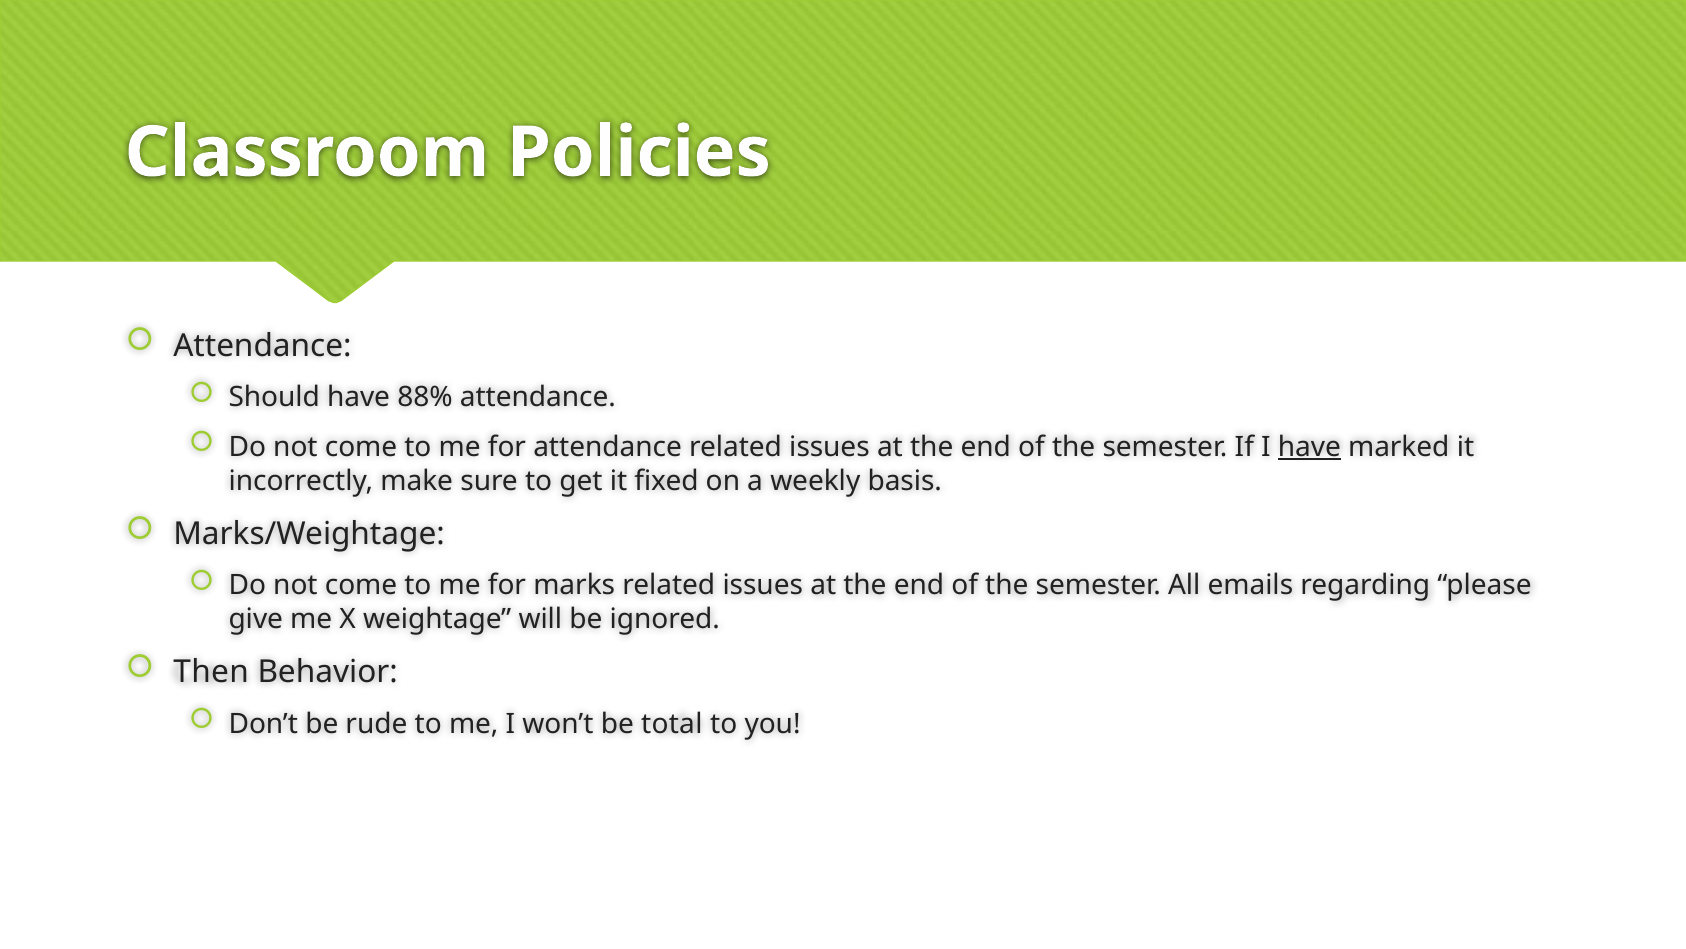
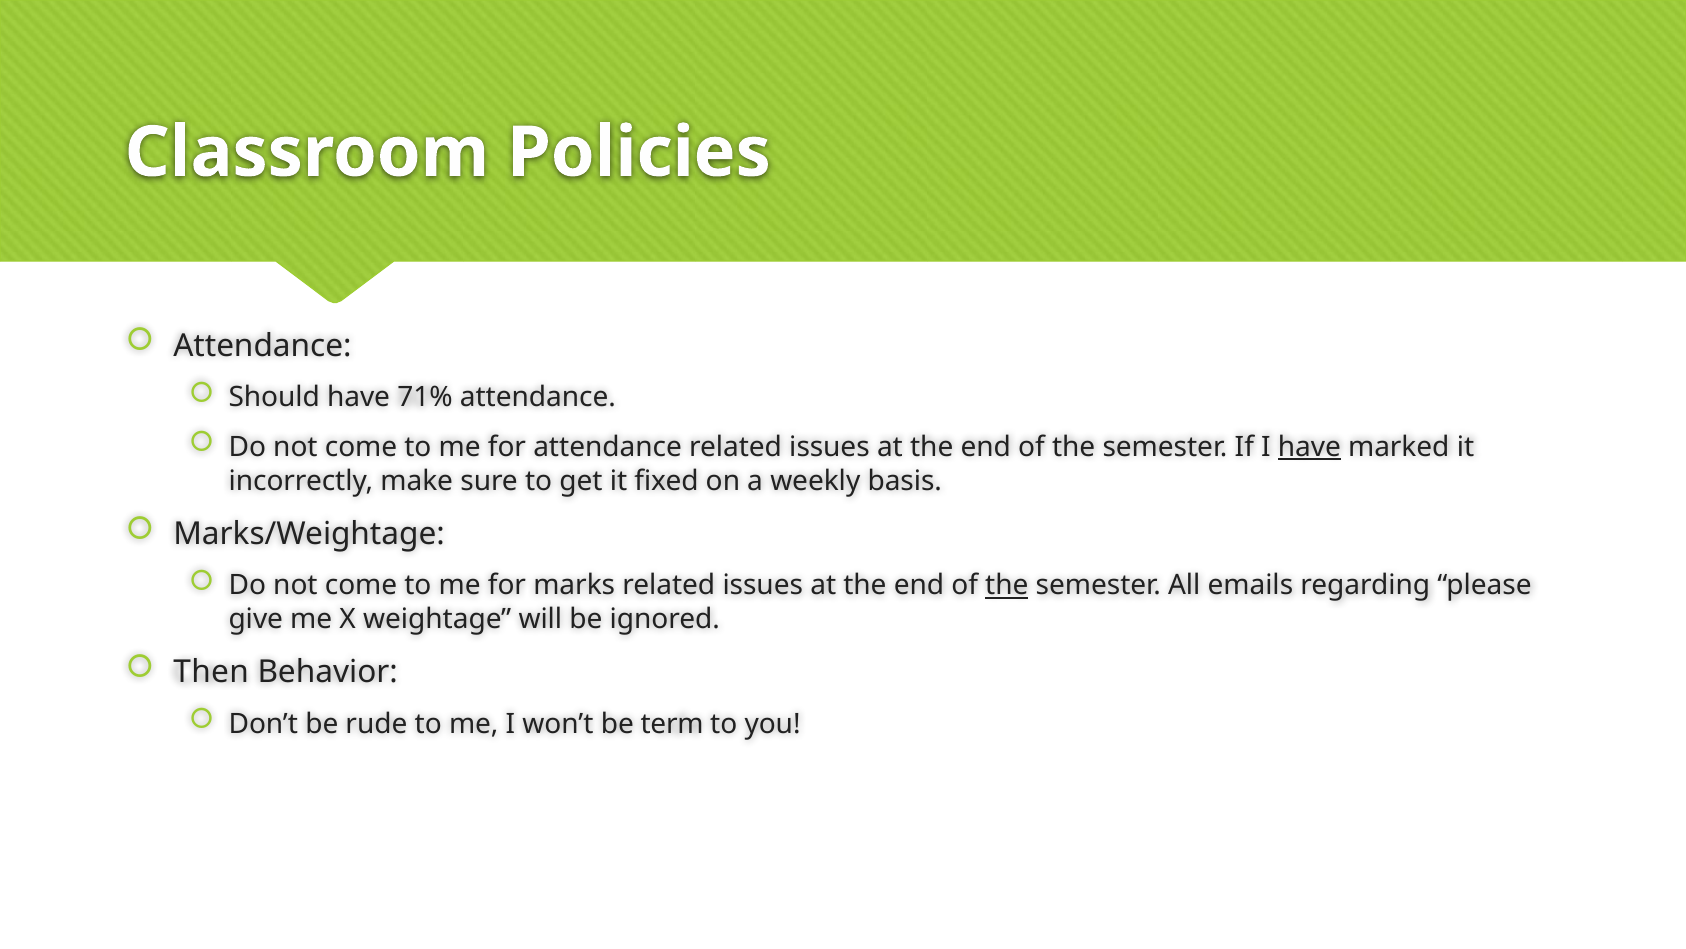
88%: 88% -> 71% (425, 397)
the underline: none -> present (1007, 585)
total: total -> term (672, 723)
